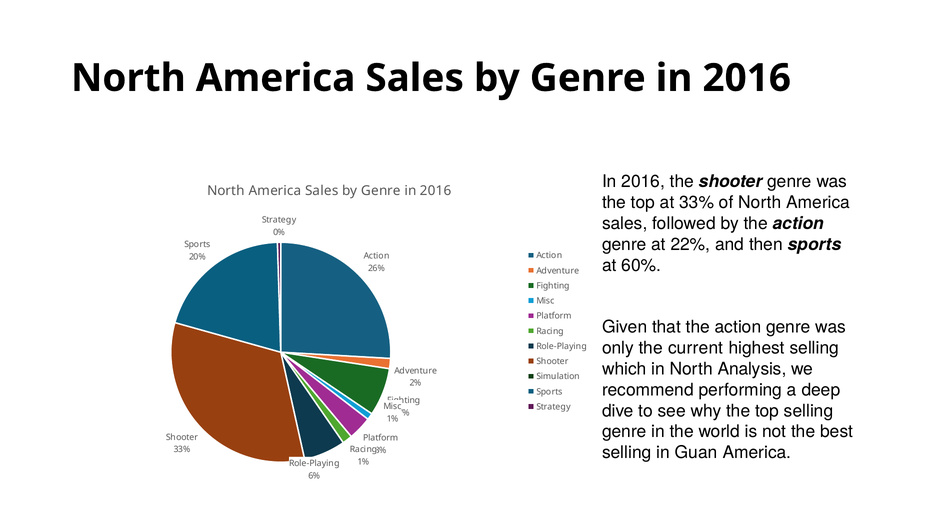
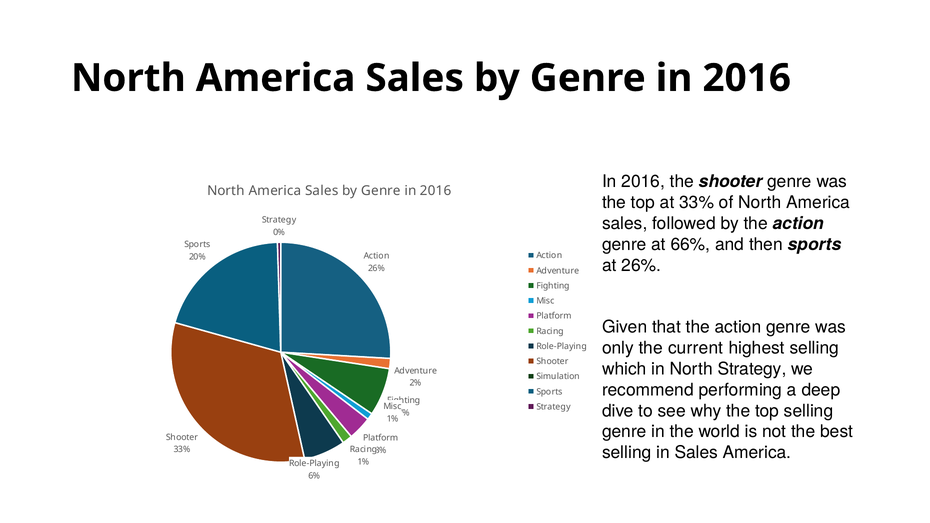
22%: 22% -> 66% (690, 244)
at 60%: 60% -> 26% (641, 265)
North Analysis: Analysis -> Strategy (752, 369)
in Guan: Guan -> Sales (696, 453)
